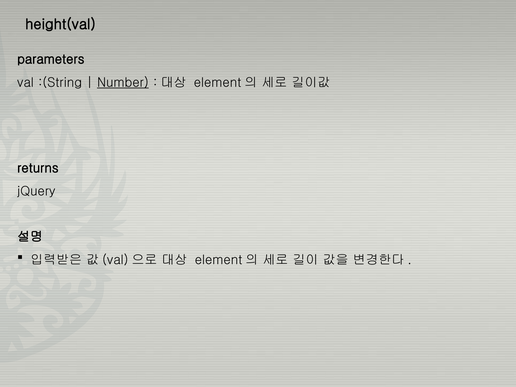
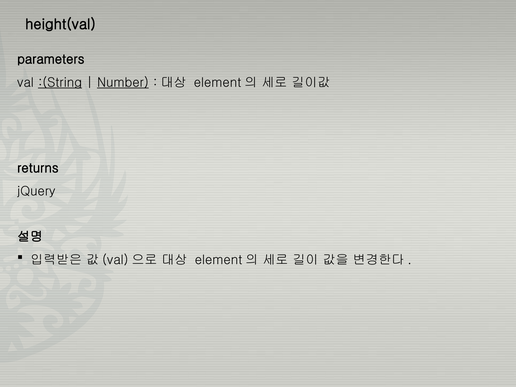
:(String underline: none -> present (60, 82)
